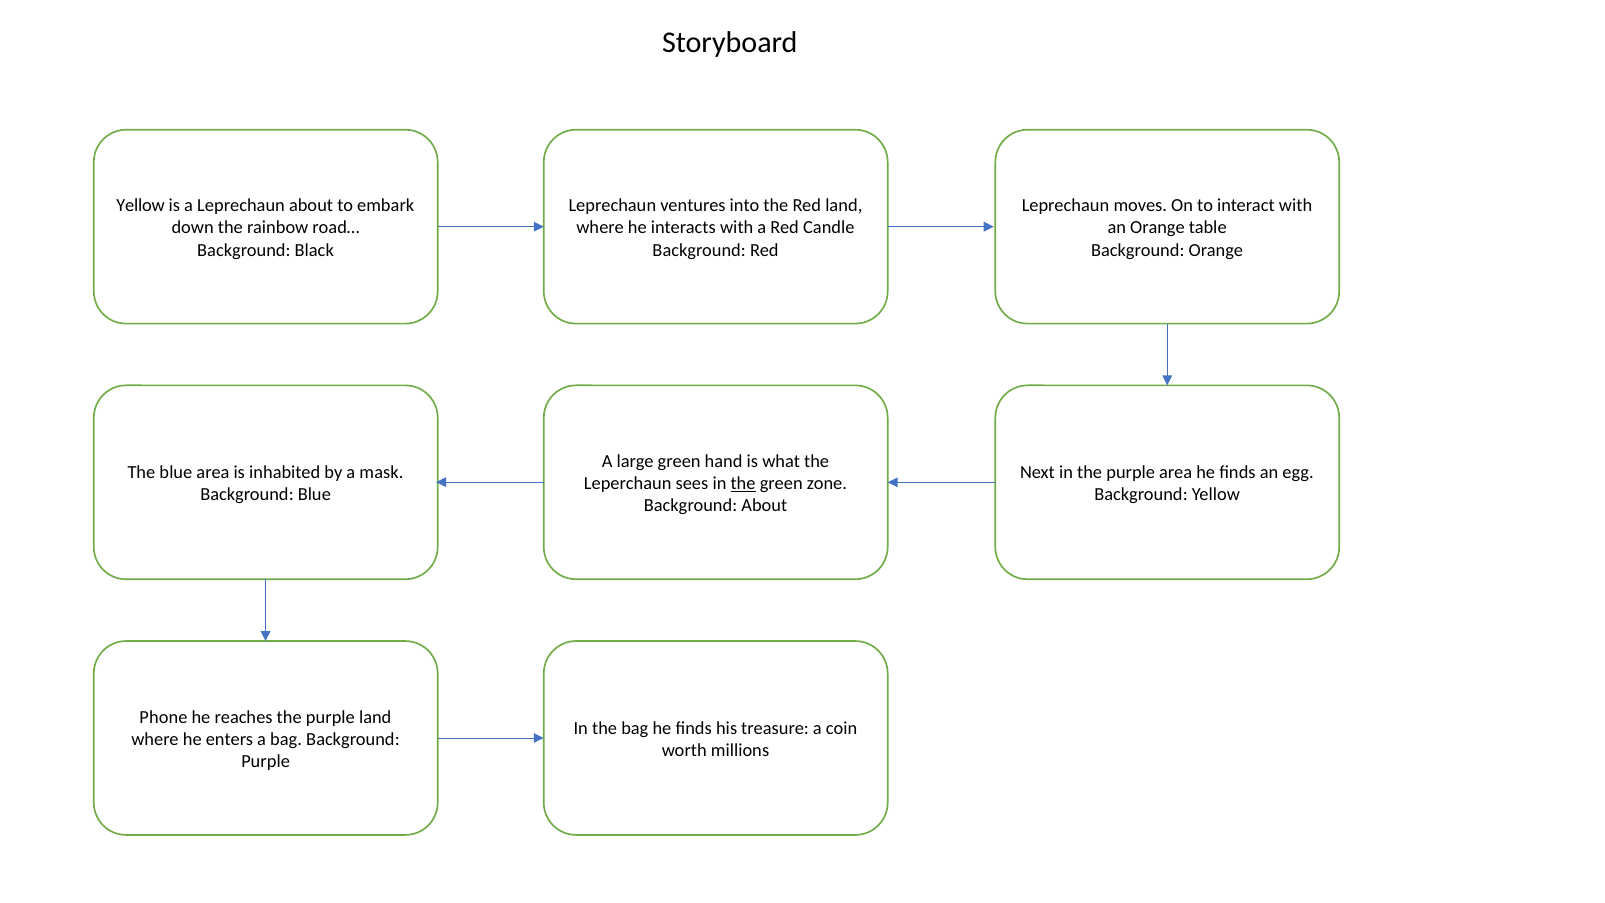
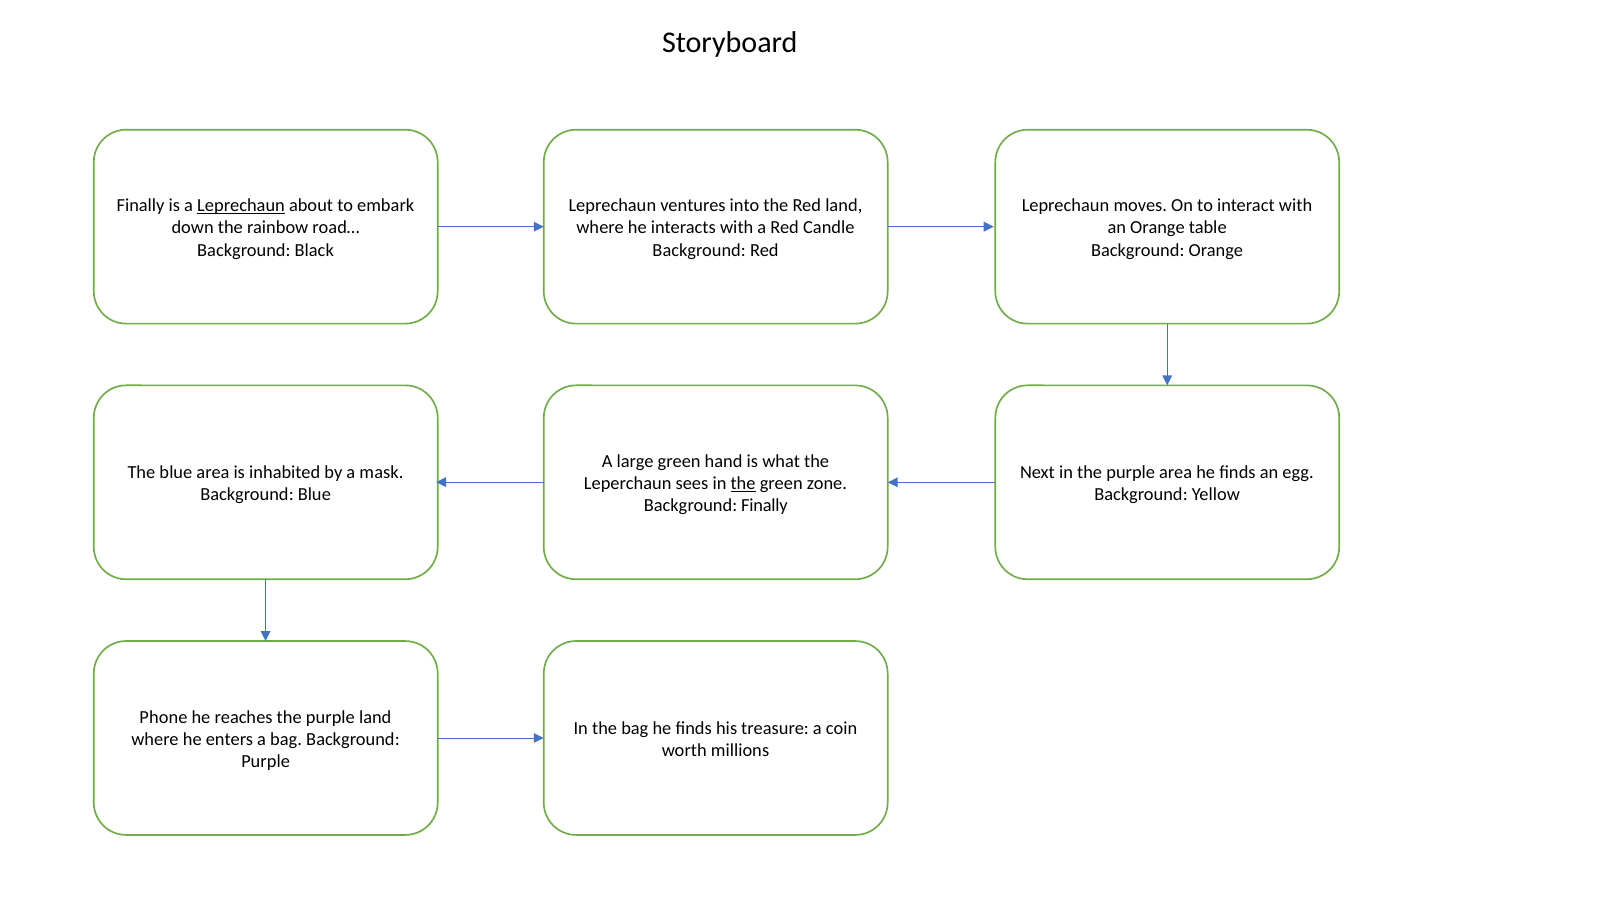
Yellow: Yellow -> Finally (141, 206)
Leprechaun underline: none -> present (241, 206)
Background About: About -> Finally (764, 506)
